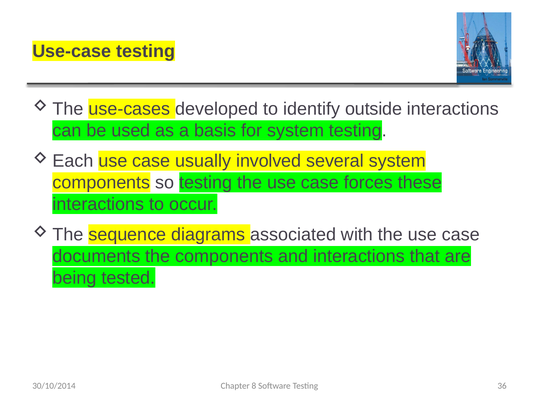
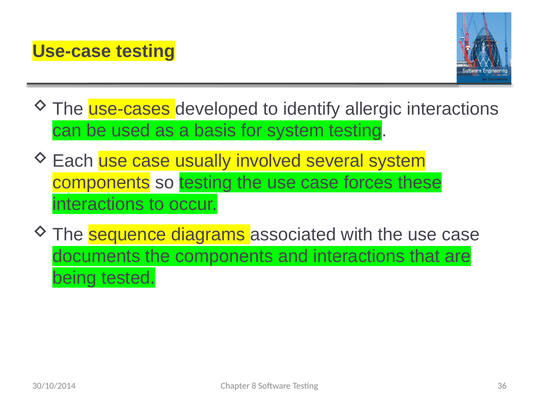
outside: outside -> allergic (373, 109)
